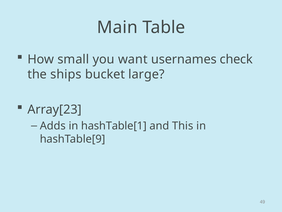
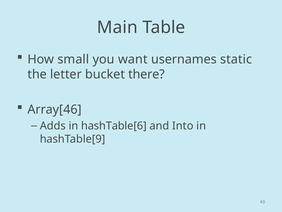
check: check -> static (236, 59)
ships: ships -> letter (66, 74)
large: large -> there (147, 74)
Array[23: Array[23 -> Array[46 (55, 109)
hashTable[1: hashTable[1 -> hashTable[6 (114, 126)
This: This -> Into (183, 126)
